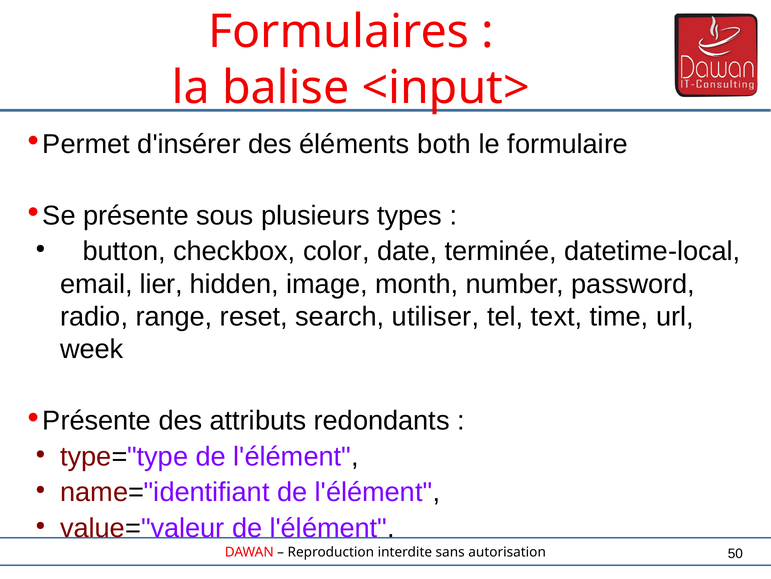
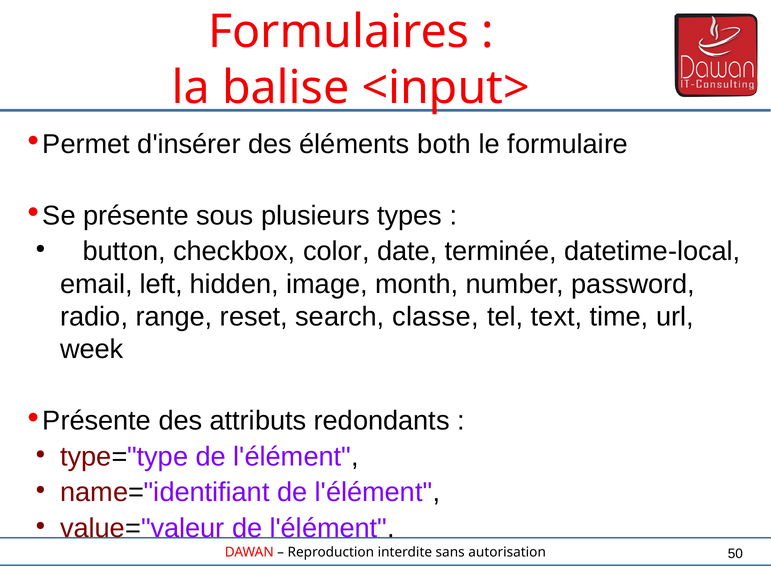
lier: lier -> left (161, 284)
utiliser: utiliser -> classe (435, 316)
